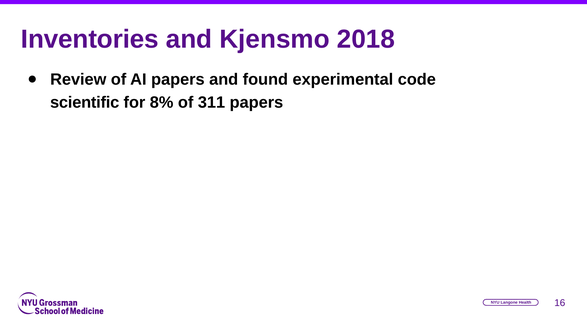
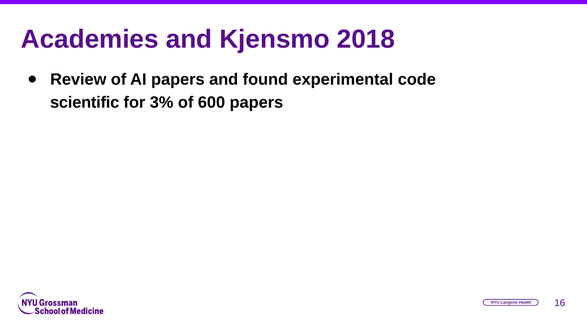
Inventories: Inventories -> Academies (90, 39)
8%: 8% -> 3% (162, 102)
311: 311 -> 600 (212, 102)
